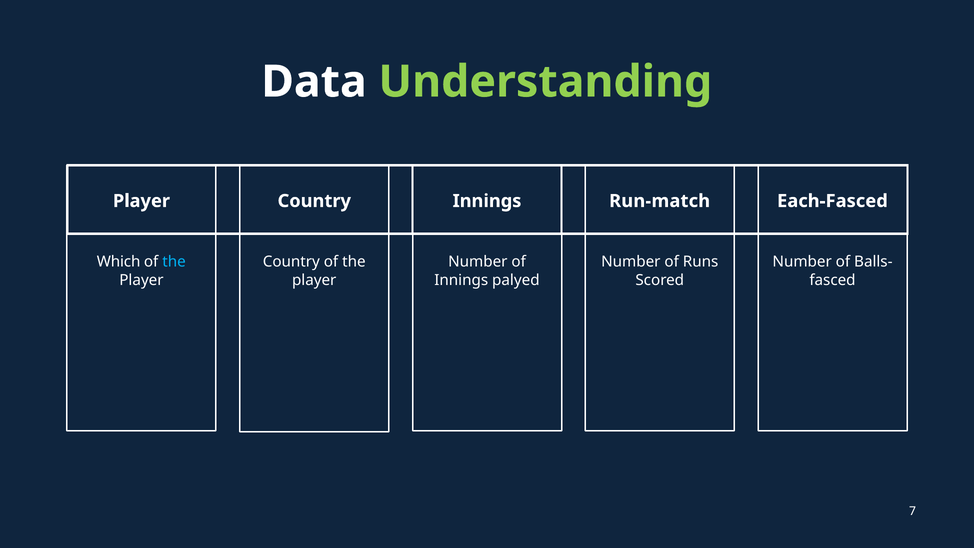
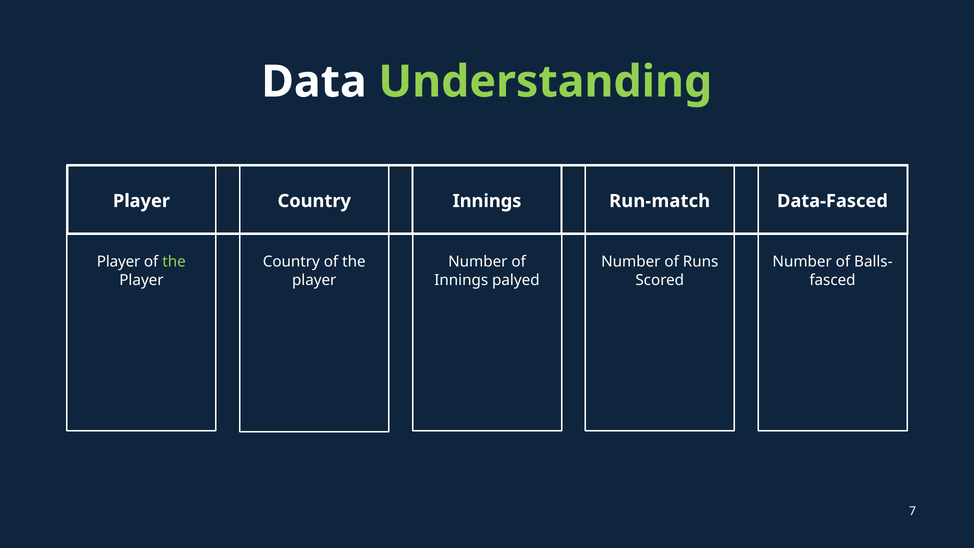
Each-Fasced: Each-Fasced -> Data-Fasced (832, 201)
Which: Which -> Player (119, 262)
the colour: light blue -> light green (174, 262)
